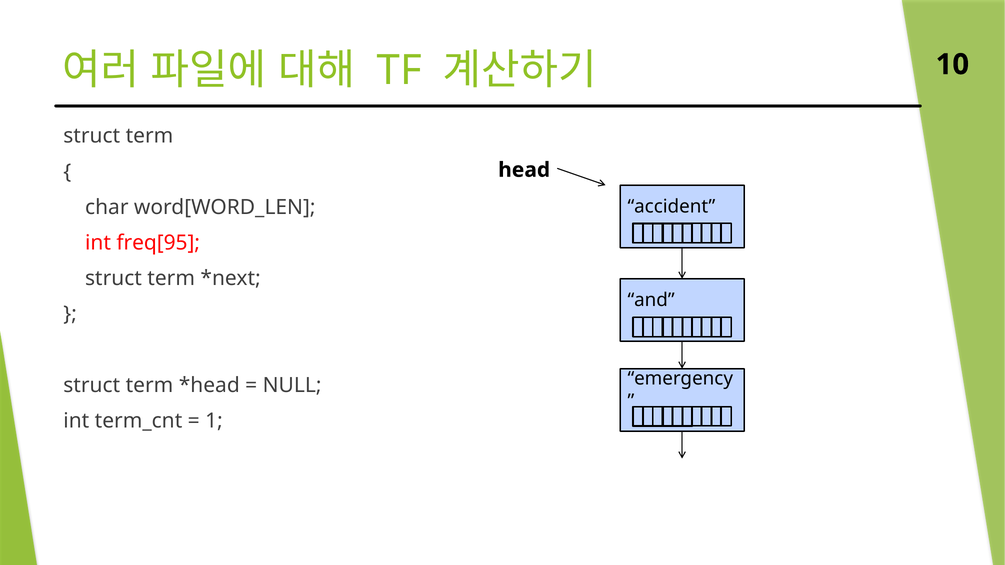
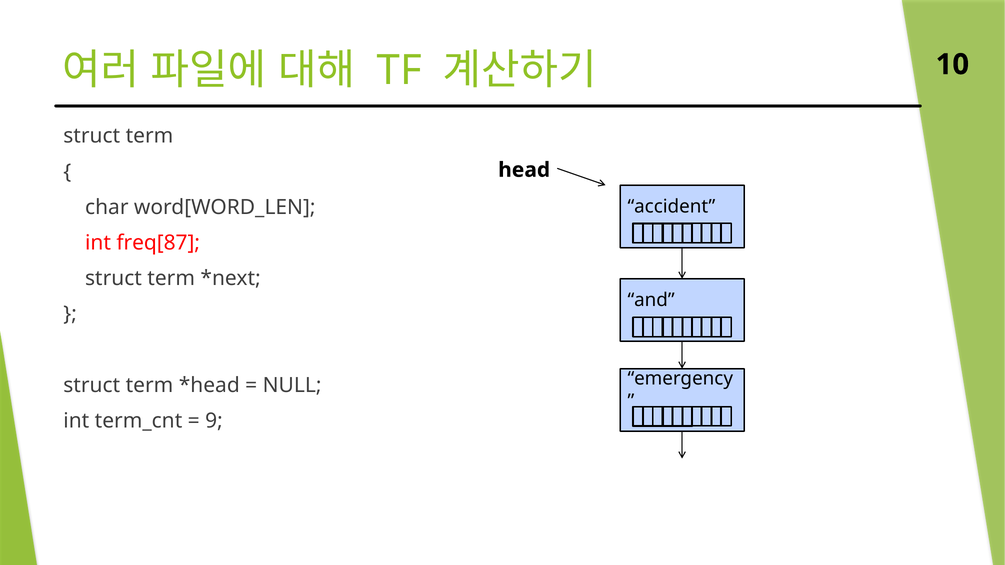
freq[95: freq[95 -> freq[87 (158, 243)
1: 1 -> 9 (214, 421)
